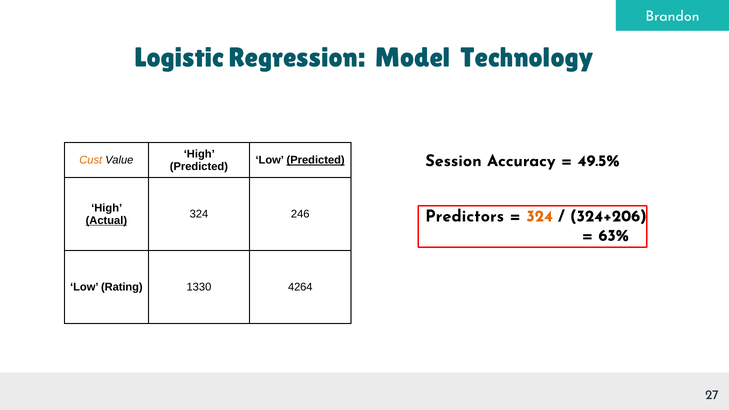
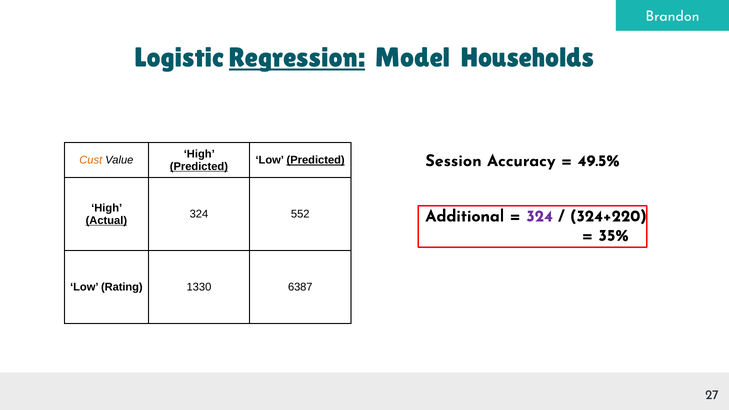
Regression underline: none -> present (297, 58)
Technology: Technology -> Households (527, 58)
Predicted underline: none -> present (199, 167)
Predictors: Predictors -> Additional (465, 216)
324 colour: orange -> purple (540, 216)
324+206: 324+206 -> 324+220 (608, 216)
246: 246 -> 552 (300, 214)
63%: 63% -> 35% (613, 236)
4264: 4264 -> 6387 (300, 287)
